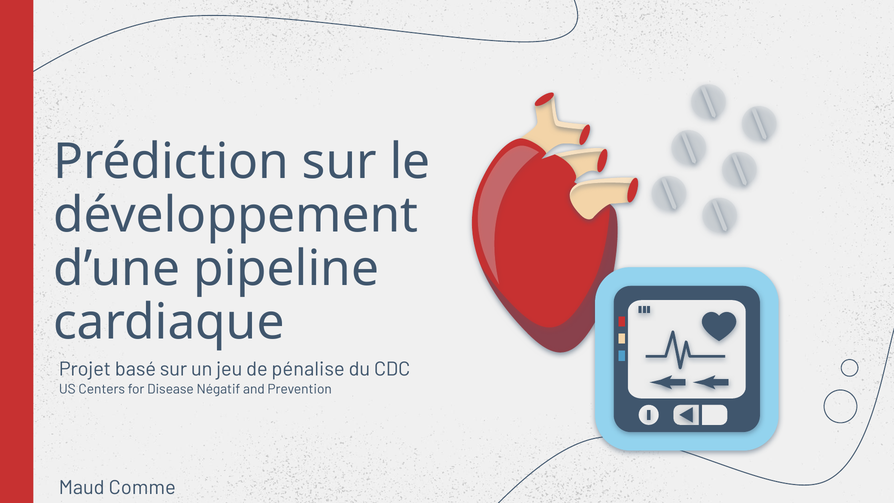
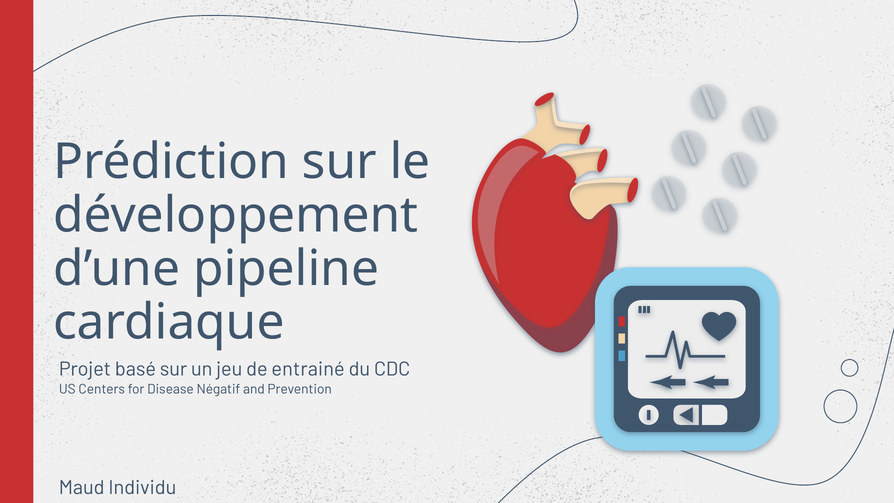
pénalise: pénalise -> entrainé (308, 369)
Comme: Comme -> Individu (142, 487)
